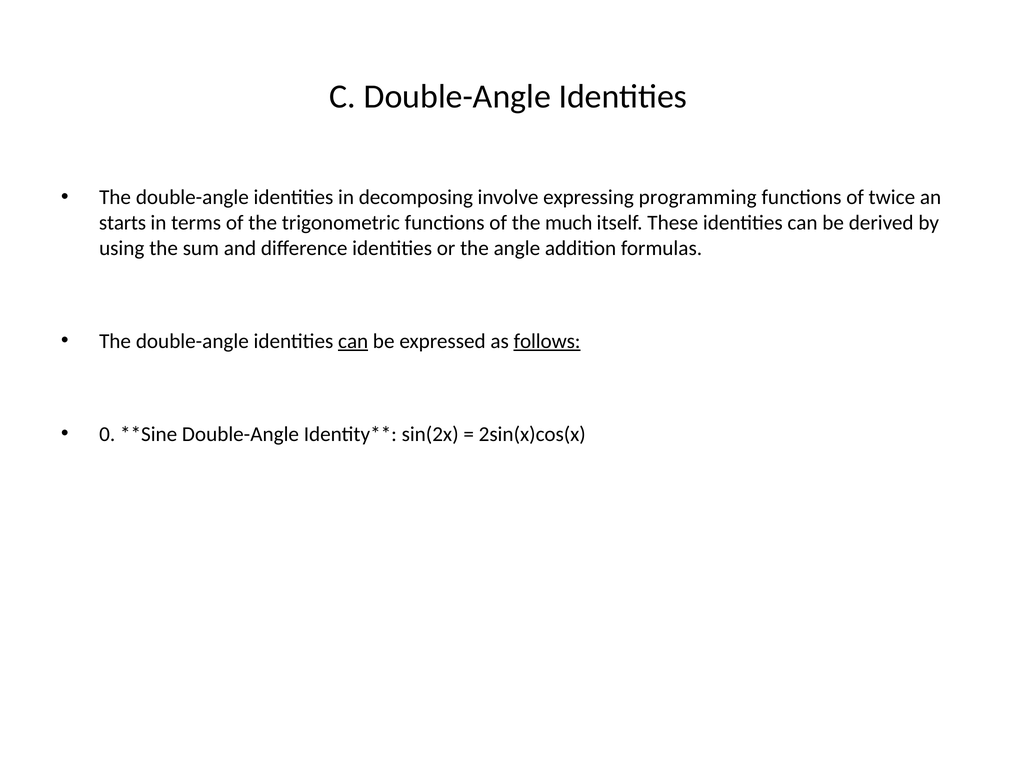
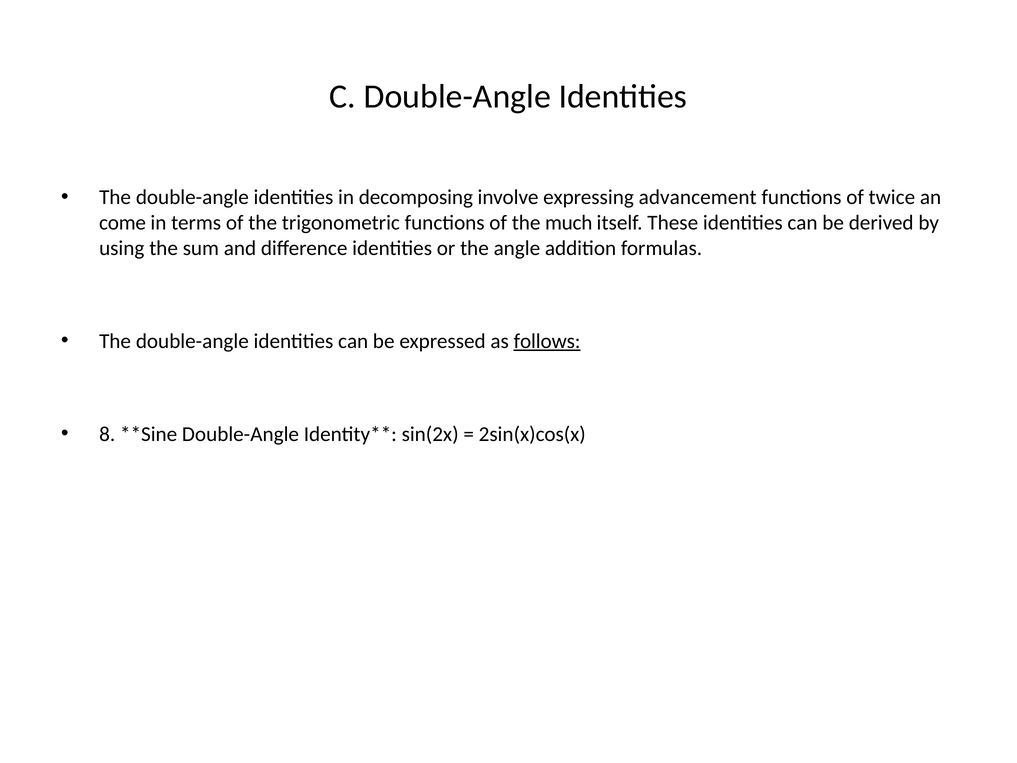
programming: programming -> advancement (698, 197)
starts: starts -> come (123, 223)
can underline: present -> none (353, 341)
0: 0 -> 8 (107, 434)
